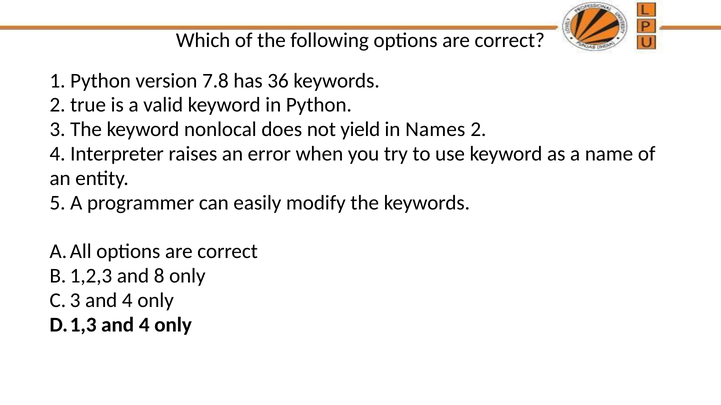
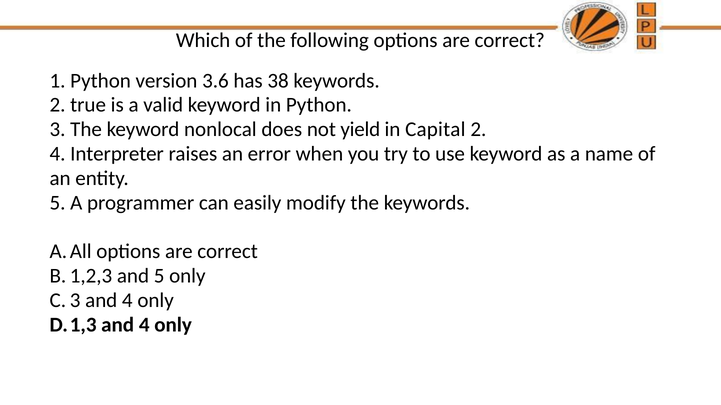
7.8: 7.8 -> 3.6 (215, 81)
36: 36 -> 38 (278, 81)
Names: Names -> Capital (435, 130)
and 8: 8 -> 5 (159, 276)
